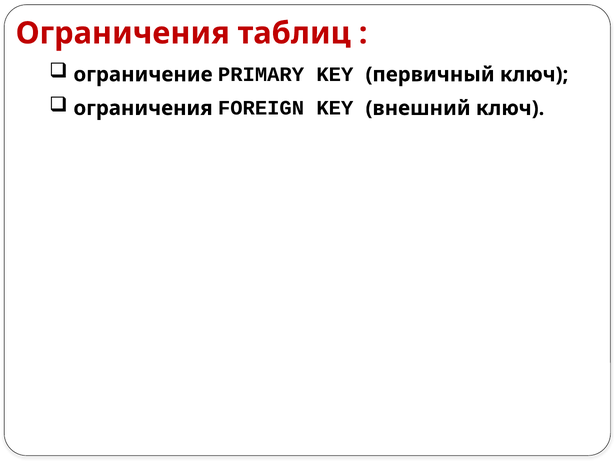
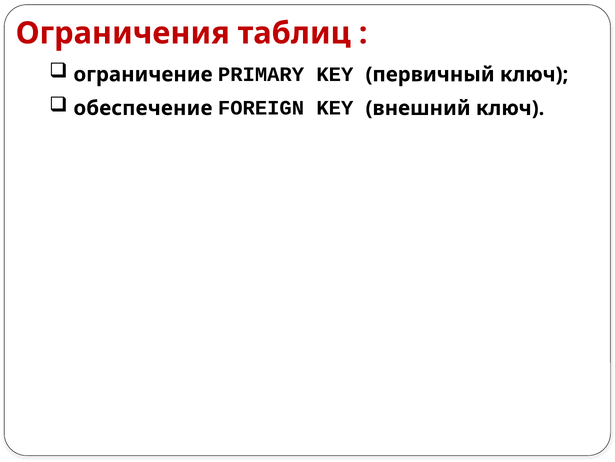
ограничения: ограничения -> обеспечение (143, 108)
